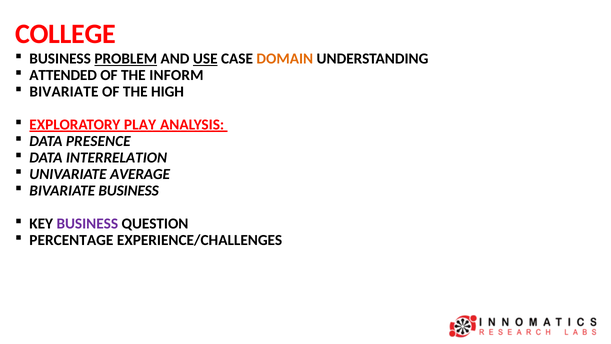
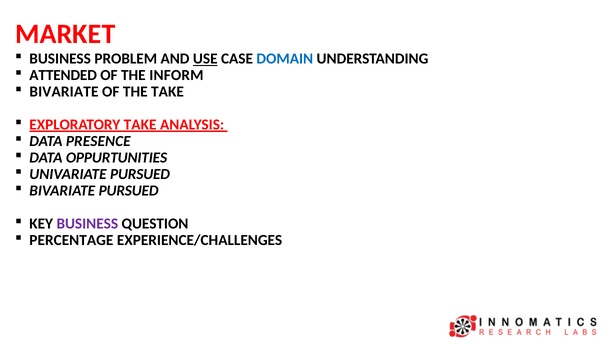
COLLEGE: COLLEGE -> MARKET (65, 34)
PROBLEM underline: present -> none (126, 59)
DOMAIN colour: orange -> blue (285, 59)
THE HIGH: HIGH -> TAKE (167, 92)
EXPLORATORY PLAY: PLAY -> TAKE (140, 125)
INTERRELATION: INTERRELATION -> OPPURTUNITIES (117, 158)
UNIVARIATE AVERAGE: AVERAGE -> PURSUED (140, 174)
BIVARIATE BUSINESS: BUSINESS -> PURSUED (129, 191)
